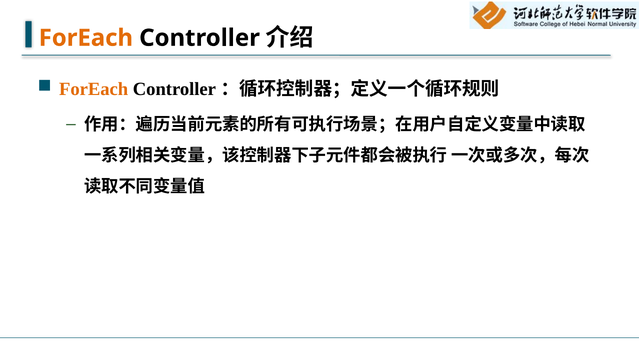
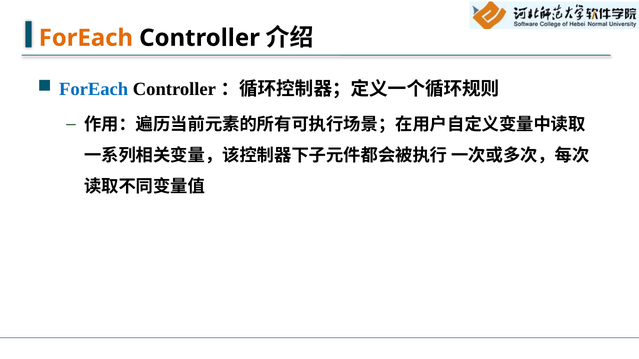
ForEach colour: orange -> blue (94, 89)
